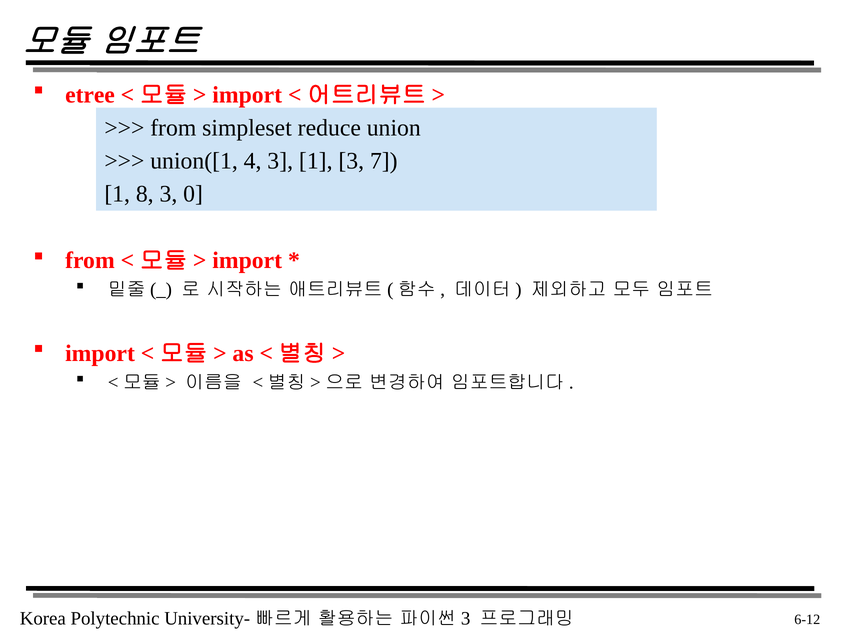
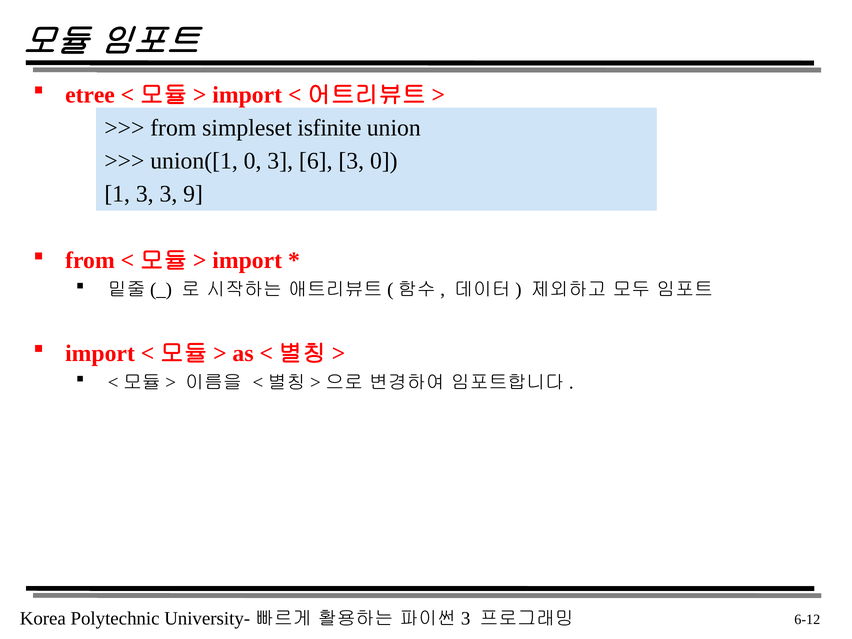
reduce: reduce -> isfinite (329, 128)
union([1 4: 4 -> 0 (253, 161)
3 1: 1 -> 6 (316, 161)
3 7: 7 -> 0 (384, 161)
1 8: 8 -> 3 (145, 194)
0: 0 -> 9 (193, 194)
